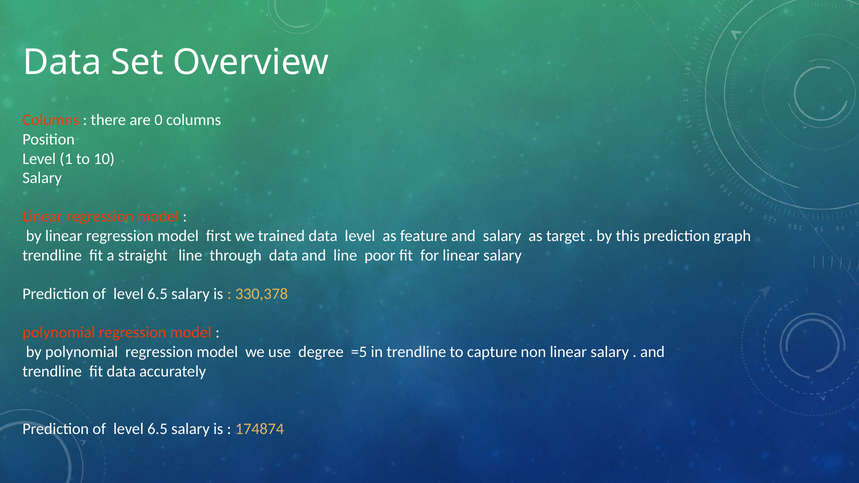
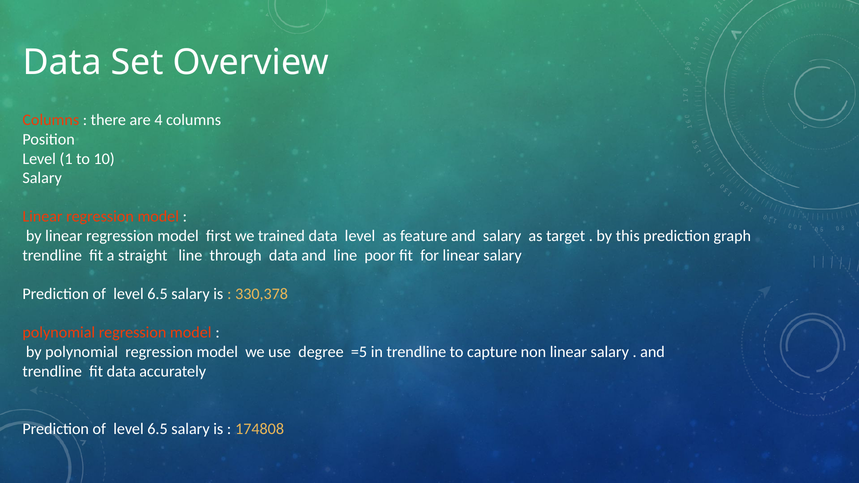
0: 0 -> 4 (158, 120)
174874: 174874 -> 174808 (260, 429)
